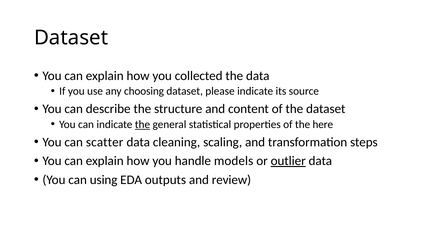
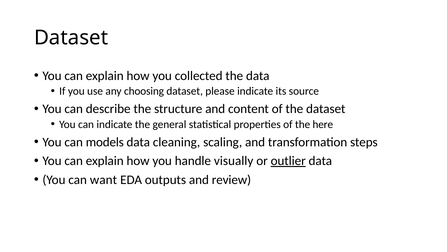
the underline: present -> none (142, 124)
scatter: scatter -> models (105, 142)
models: models -> visually (234, 161)
using: using -> want (103, 179)
